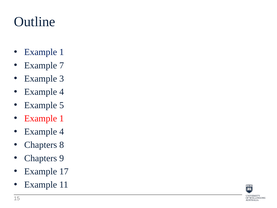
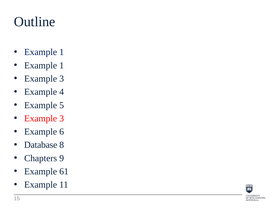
7: 7 -> 1 (62, 65)
1: 1 -> 3 (62, 118)
4: 4 -> 6 (62, 132)
Chapters: Chapters -> Database (41, 145)
17: 17 -> 61 (64, 171)
